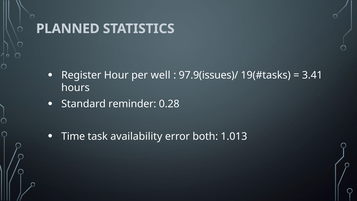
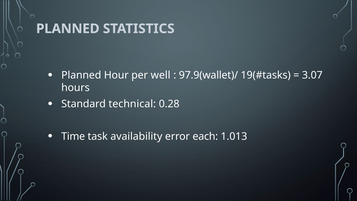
Register: Register -> Planned (81, 75)
97.9(issues)/: 97.9(issues)/ -> 97.9(wallet)/ (208, 75)
3.41: 3.41 -> 3.07 (312, 75)
reminder: reminder -> technical (132, 104)
both: both -> each (205, 136)
